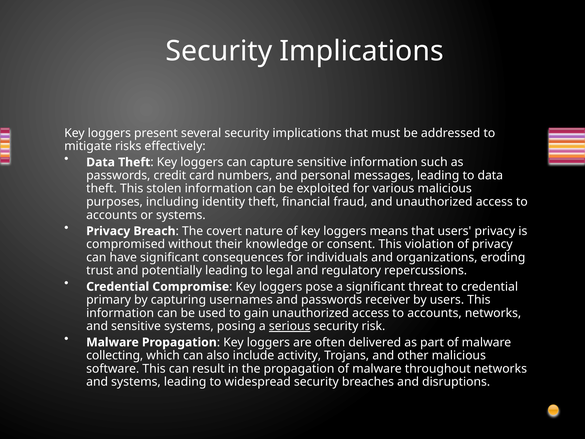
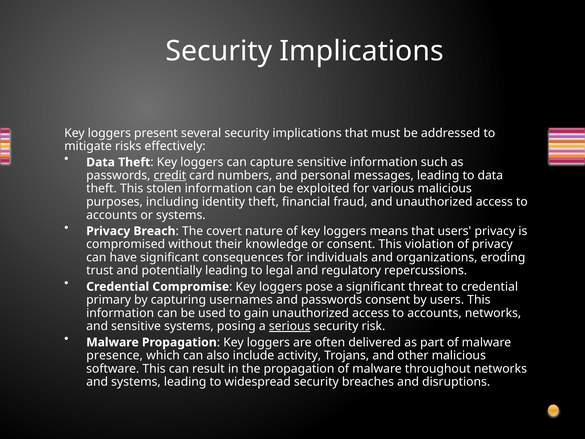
credit underline: none -> present (170, 175)
passwords receiver: receiver -> consent (388, 300)
collecting: collecting -> presence (115, 355)
